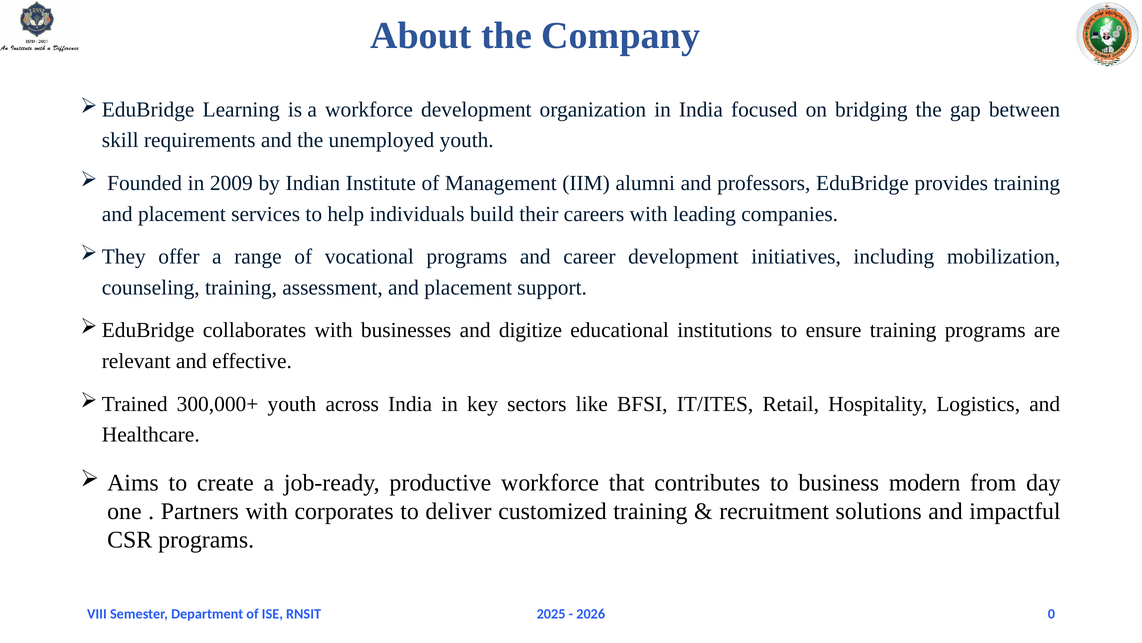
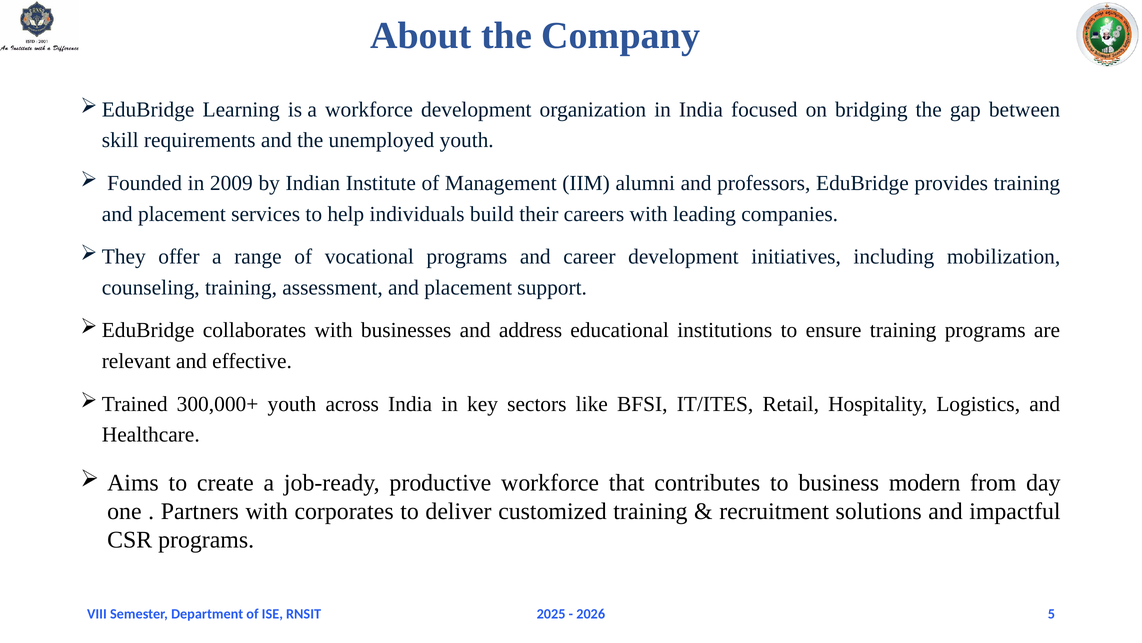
digitize: digitize -> address (531, 330)
0: 0 -> 5 (1051, 613)
